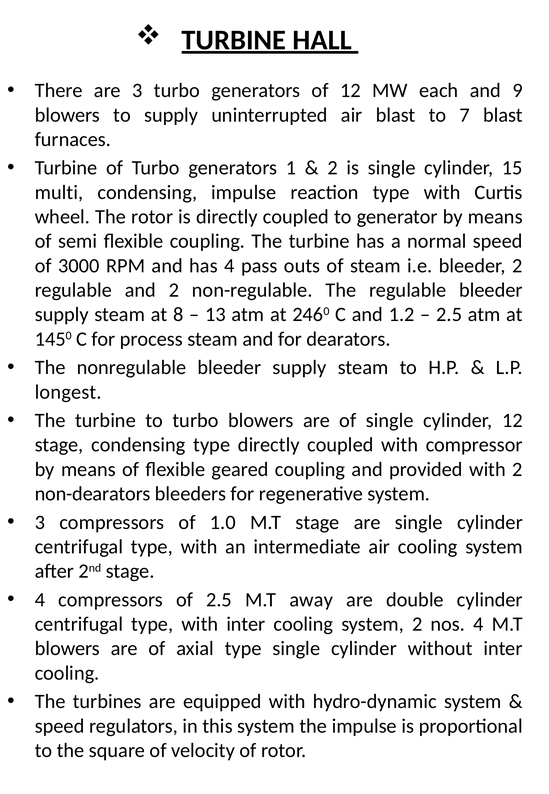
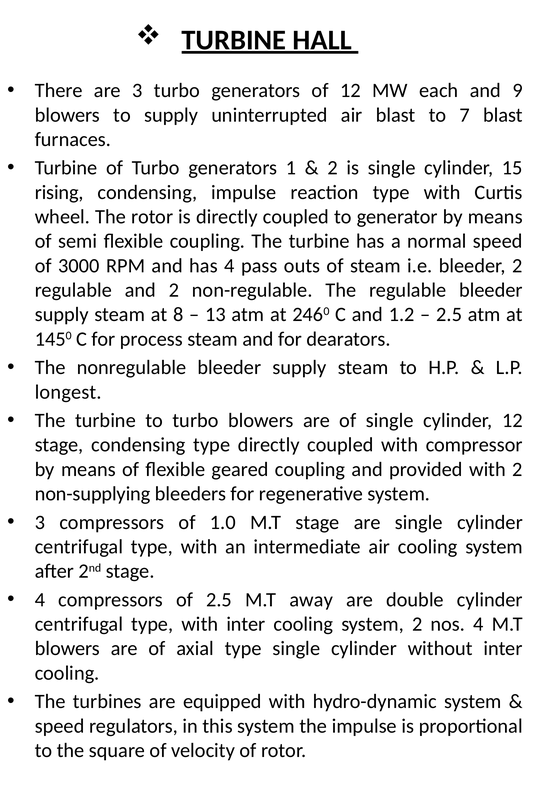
multi: multi -> rising (59, 192)
non-dearators: non-dearators -> non-supplying (93, 493)
